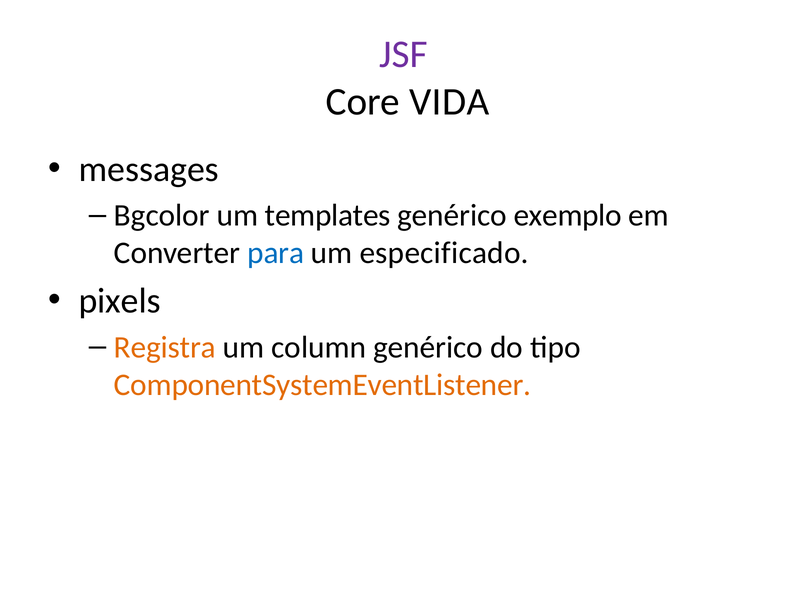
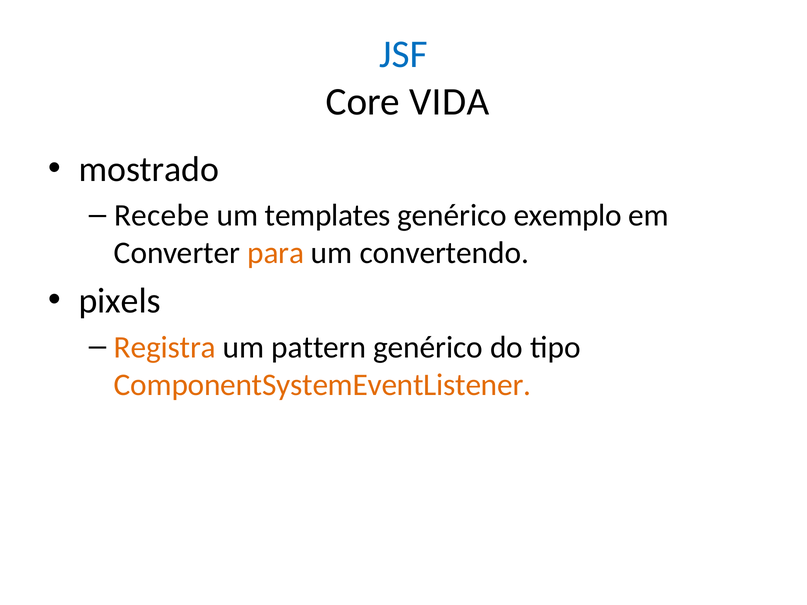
JSF colour: purple -> blue (403, 55)
messages: messages -> mostrado (149, 169)
Bgcolor: Bgcolor -> Recebe (162, 216)
para colour: blue -> orange (276, 253)
especificado: especificado -> convertendo (444, 253)
column: column -> pattern (319, 347)
